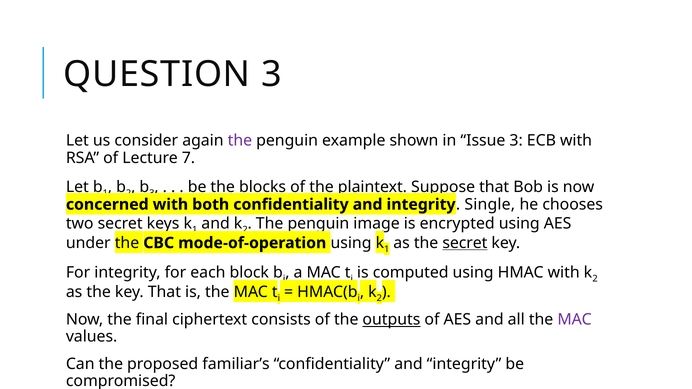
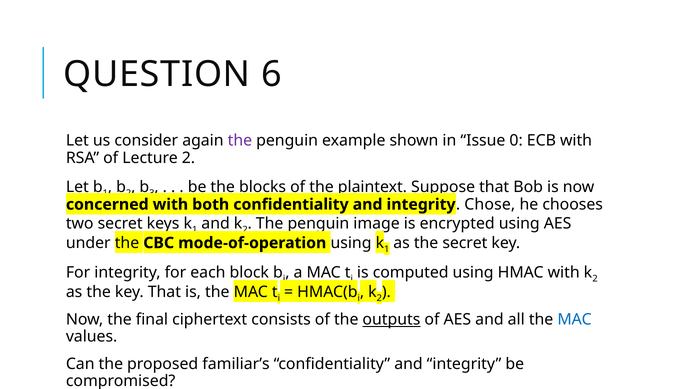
QUESTION 3: 3 -> 6 (271, 74)
Issue 3: 3 -> 0 (516, 141)
Lecture 7: 7 -> 2 (188, 158)
Single: Single -> Chose (490, 205)
secret underline: present -> none (465, 243)
MAC colour: purple -> blue (575, 320)
